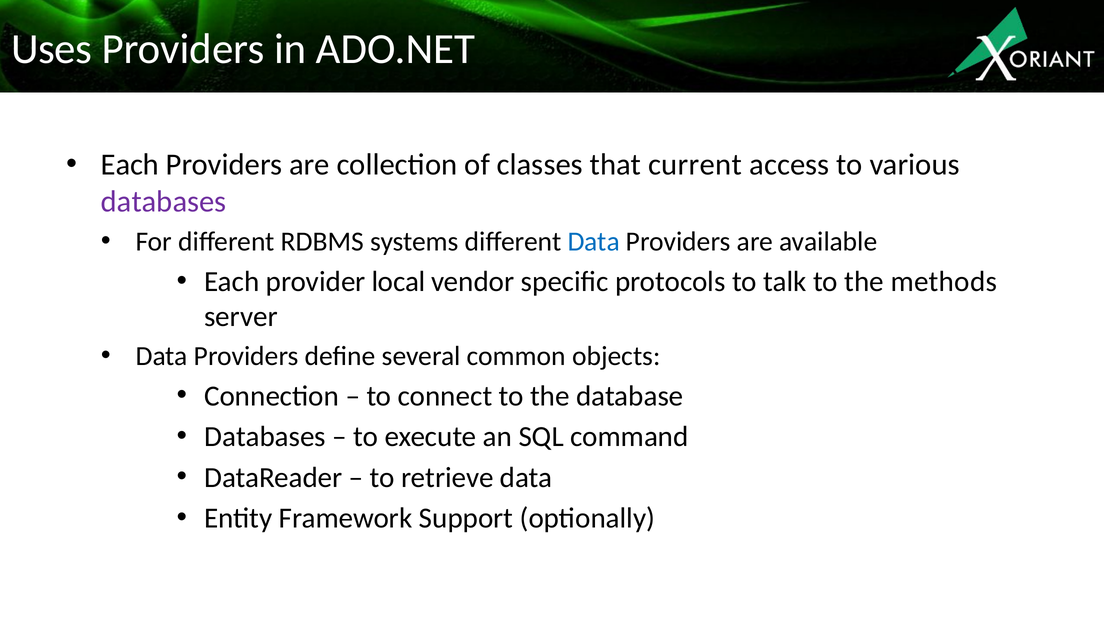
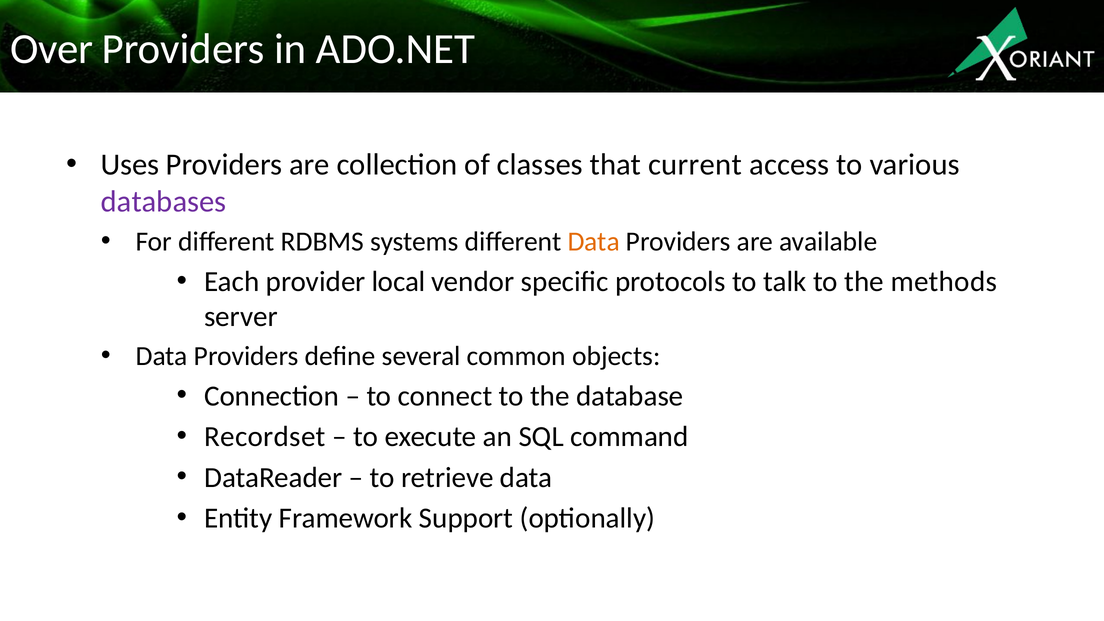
Uses: Uses -> Over (52, 49)
Each: Each -> Uses (130, 165)
Data colour: blue -> orange (594, 242)
Databases: Databases -> Recordset (265, 437)
